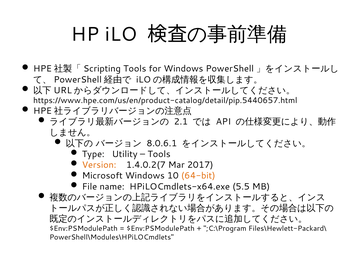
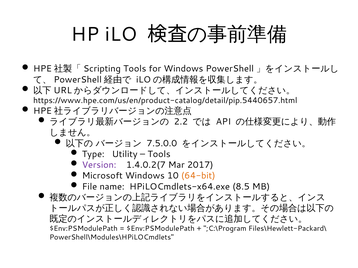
2.1: 2.1 -> 2.2 (181, 122)
8.0.6.1: 8.0.6.1 -> 7.5.0.0 (162, 144)
Version colour: orange -> purple (99, 165)
5.5: 5.5 -> 8.5 (241, 187)
